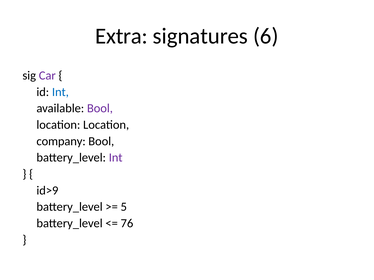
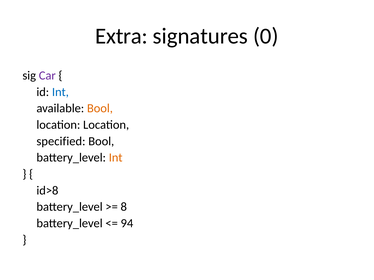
6: 6 -> 0 (266, 36)
Bool colour: purple -> orange (100, 109)
company: company -> specified (61, 141)
Int colour: purple -> orange (116, 158)
id>9: id>9 -> id>8 (47, 191)
5: 5 -> 8 (124, 207)
76: 76 -> 94 (127, 224)
